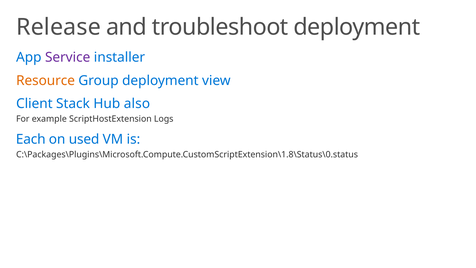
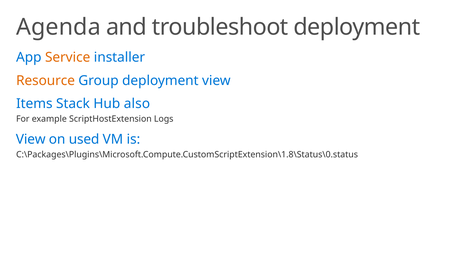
Release: Release -> Agenda (58, 27)
Service colour: purple -> orange (68, 57)
Client: Client -> Items (34, 104)
Each: Each -> View (31, 139)
